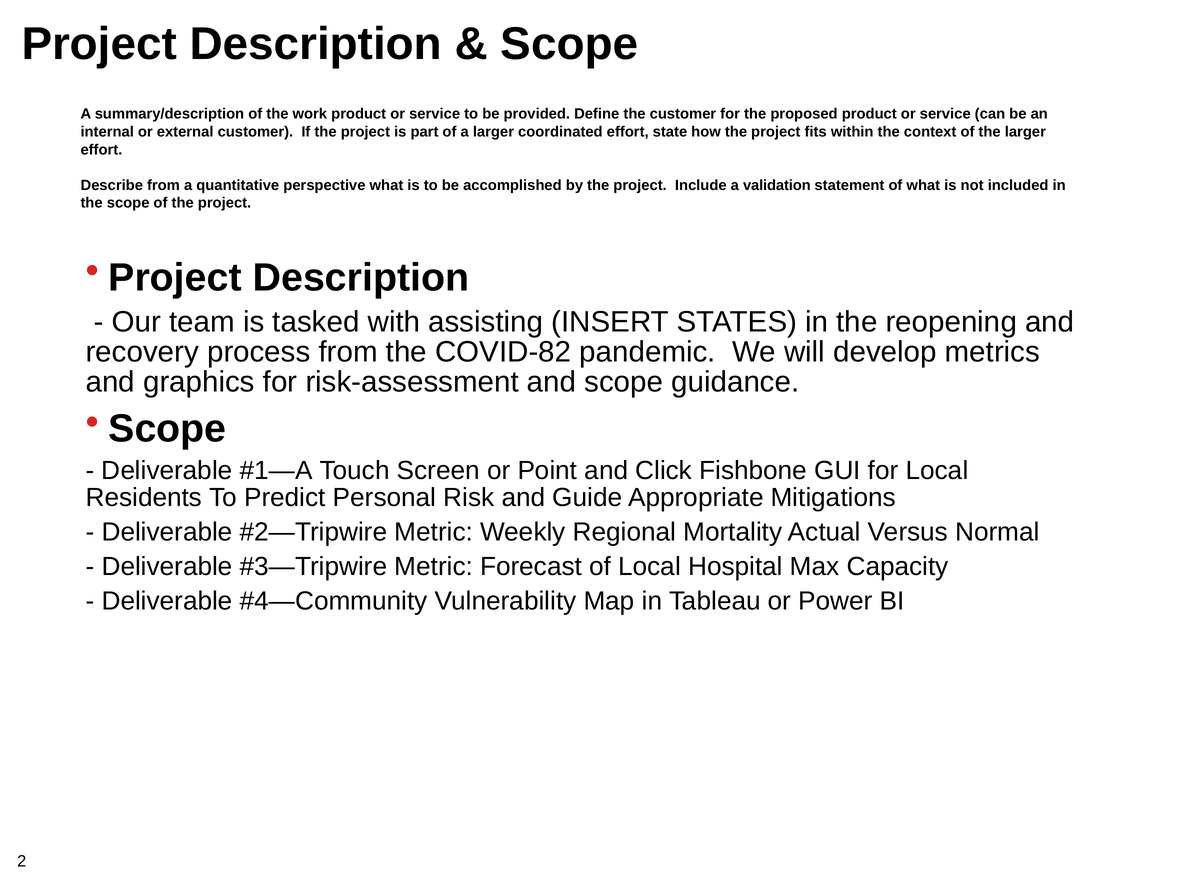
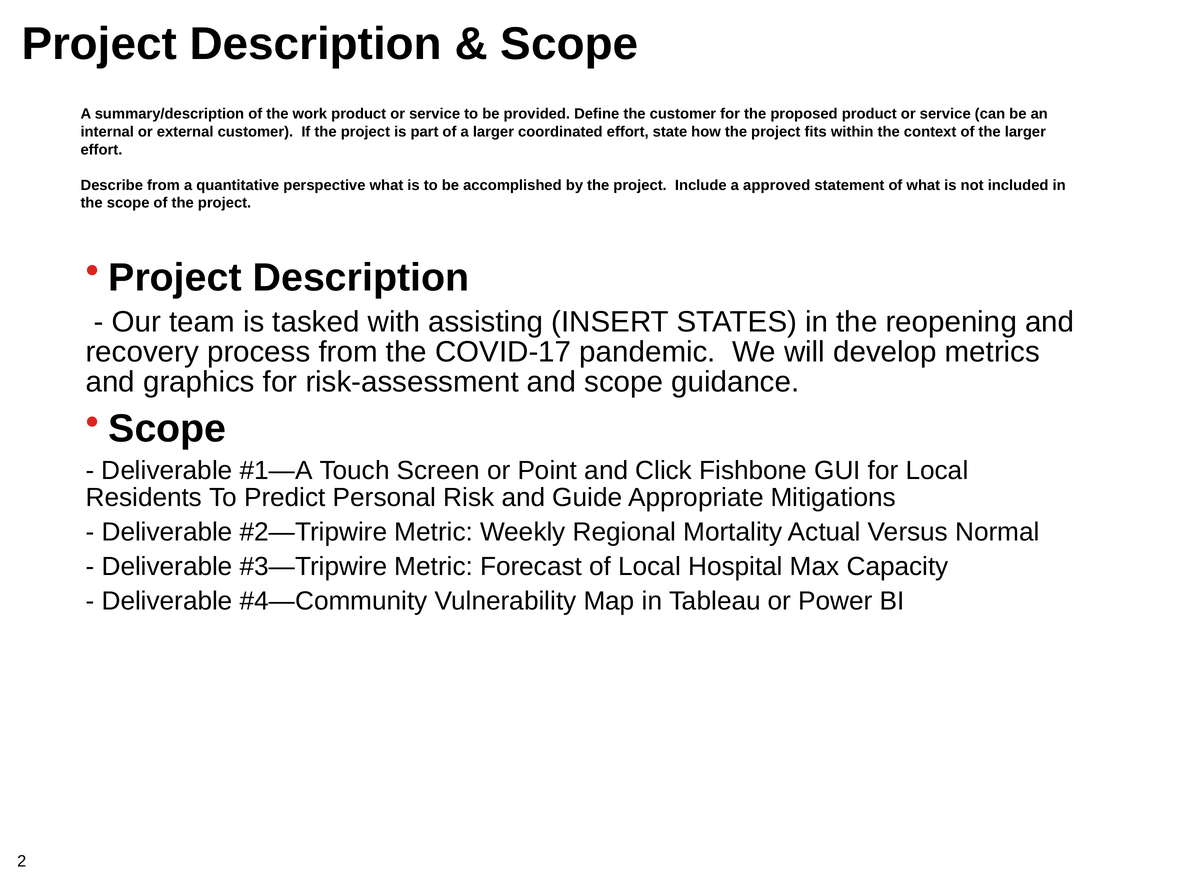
validation: validation -> approved (777, 185)
COVID-82: COVID-82 -> COVID-17 (503, 352)
